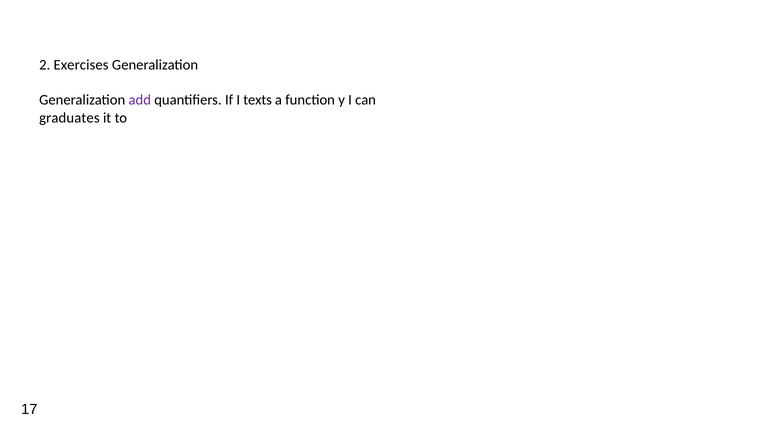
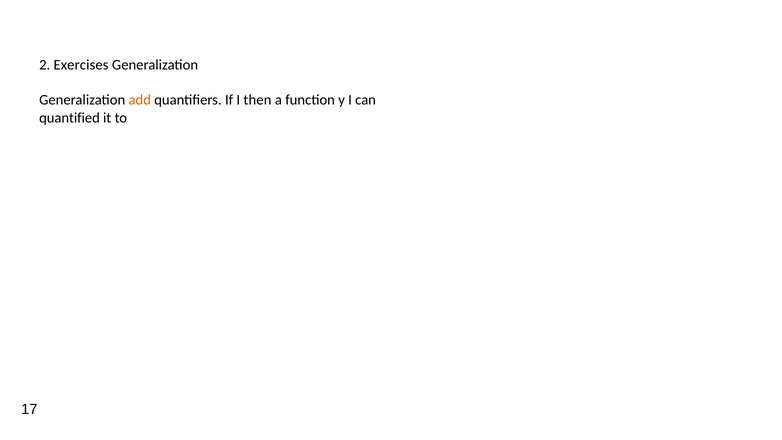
add colour: purple -> orange (140, 100)
texts: texts -> then (257, 100)
graduates: graduates -> quantified (70, 118)
